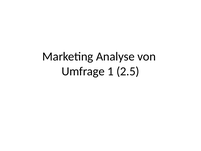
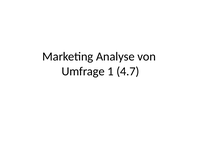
2.5: 2.5 -> 4.7 (128, 71)
